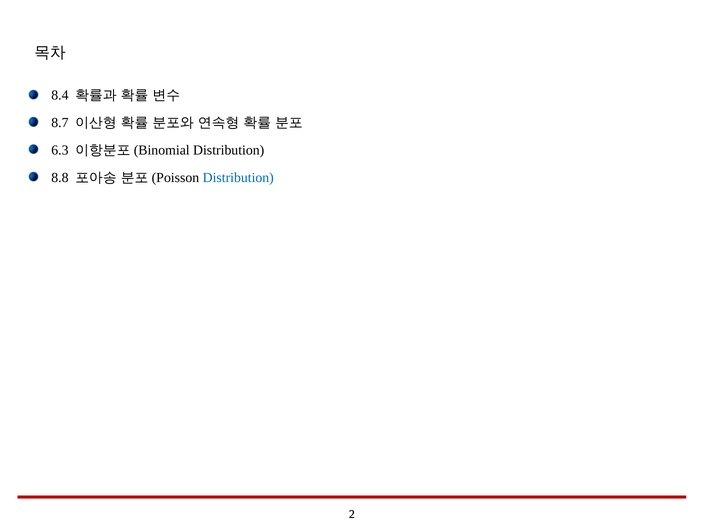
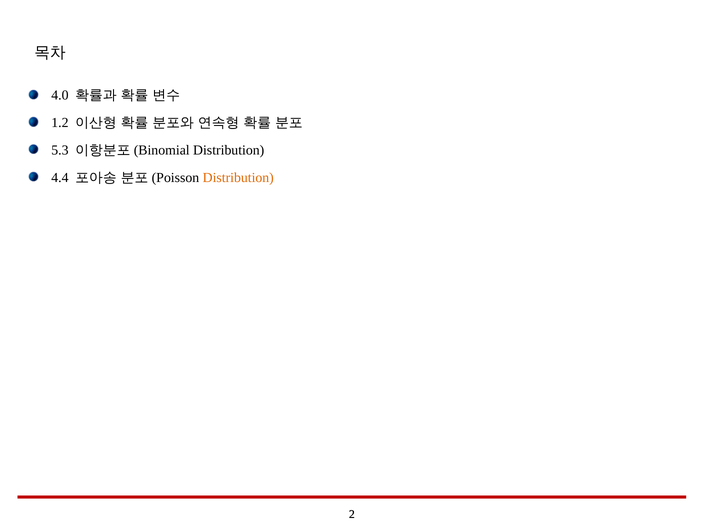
8.4: 8.4 -> 4.0 (60, 95)
8.7: 8.7 -> 1.2 (60, 123)
6.3: 6.3 -> 5.3 (60, 150)
8.8: 8.8 -> 4.4 (60, 178)
Distribution colour: blue -> orange (238, 178)
